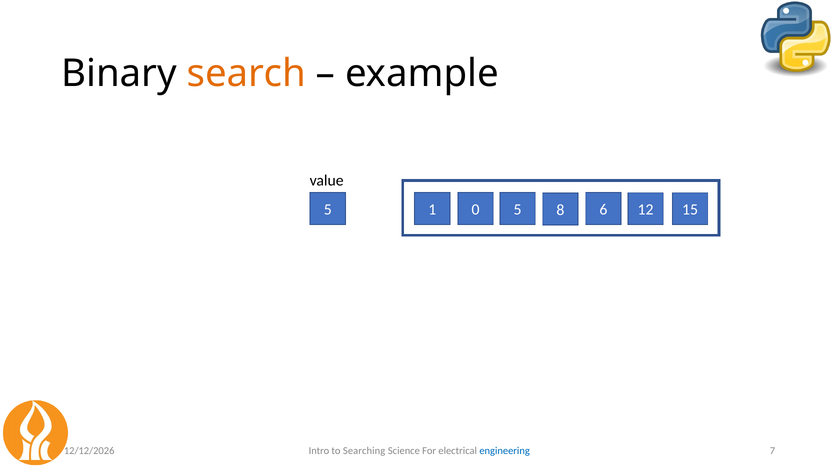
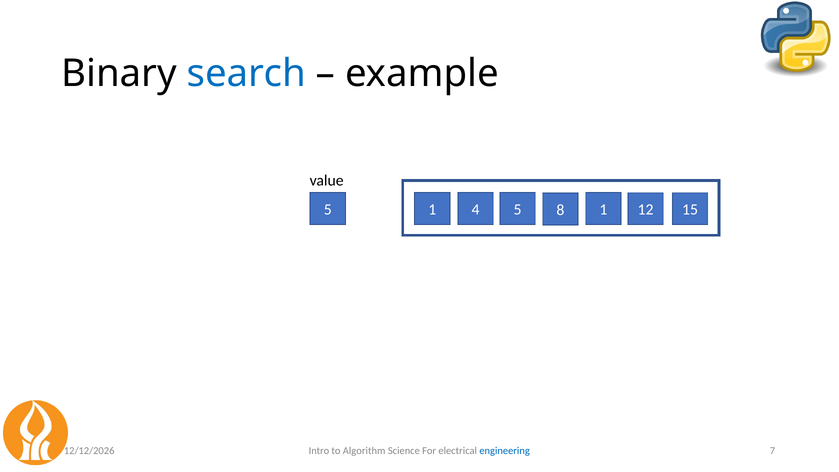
search colour: orange -> blue (246, 74)
0: 0 -> 4 (476, 209)
8 6: 6 -> 1 (603, 209)
Searching: Searching -> Algorithm (364, 451)
